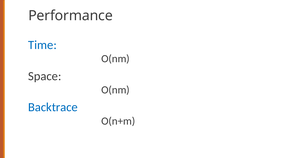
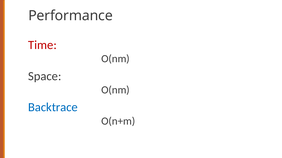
Time colour: blue -> red (42, 45)
